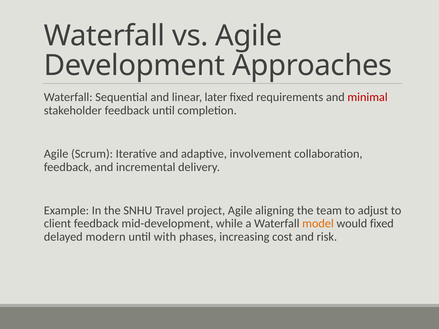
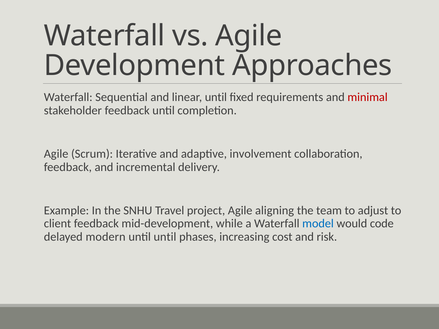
linear later: later -> until (216, 97)
model colour: orange -> blue (318, 224)
would fixed: fixed -> code (382, 224)
until with: with -> until (165, 237)
